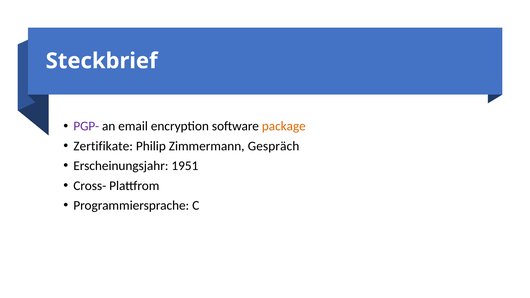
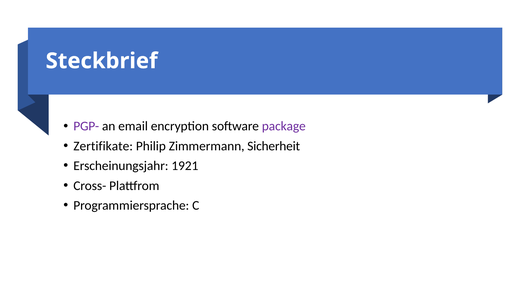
package colour: orange -> purple (284, 126)
Gespräch: Gespräch -> Sicherheit (274, 146)
1951: 1951 -> 1921 (185, 166)
